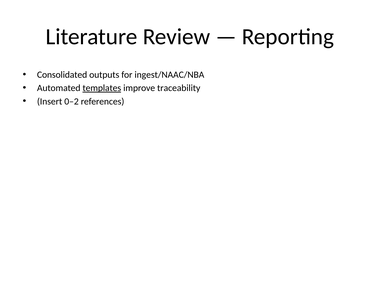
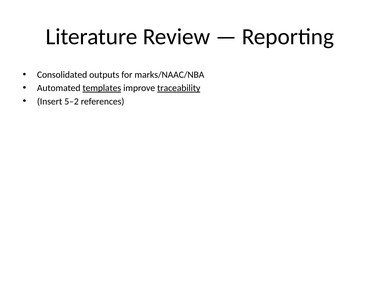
ingest/NAAC/NBA: ingest/NAAC/NBA -> marks/NAAC/NBA (169, 75)
traceability underline: none -> present (179, 88)
0–2: 0–2 -> 5–2 (72, 101)
